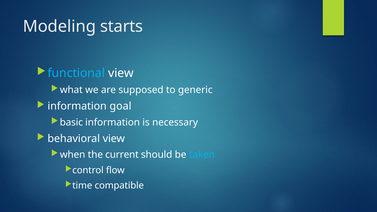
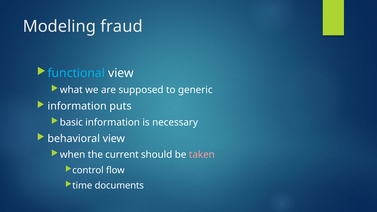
starts: starts -> fraud (122, 26)
goal: goal -> puts (121, 106)
taken colour: light blue -> pink (202, 155)
compatible: compatible -> documents (119, 185)
